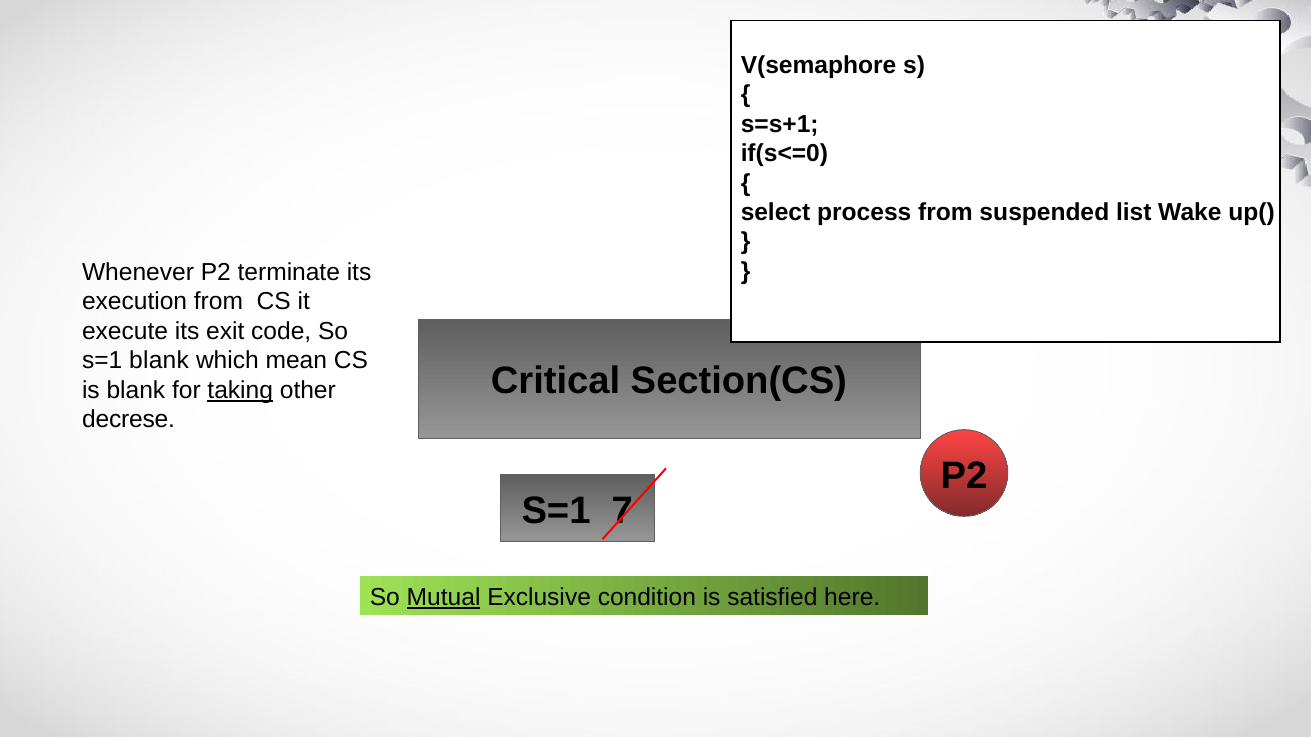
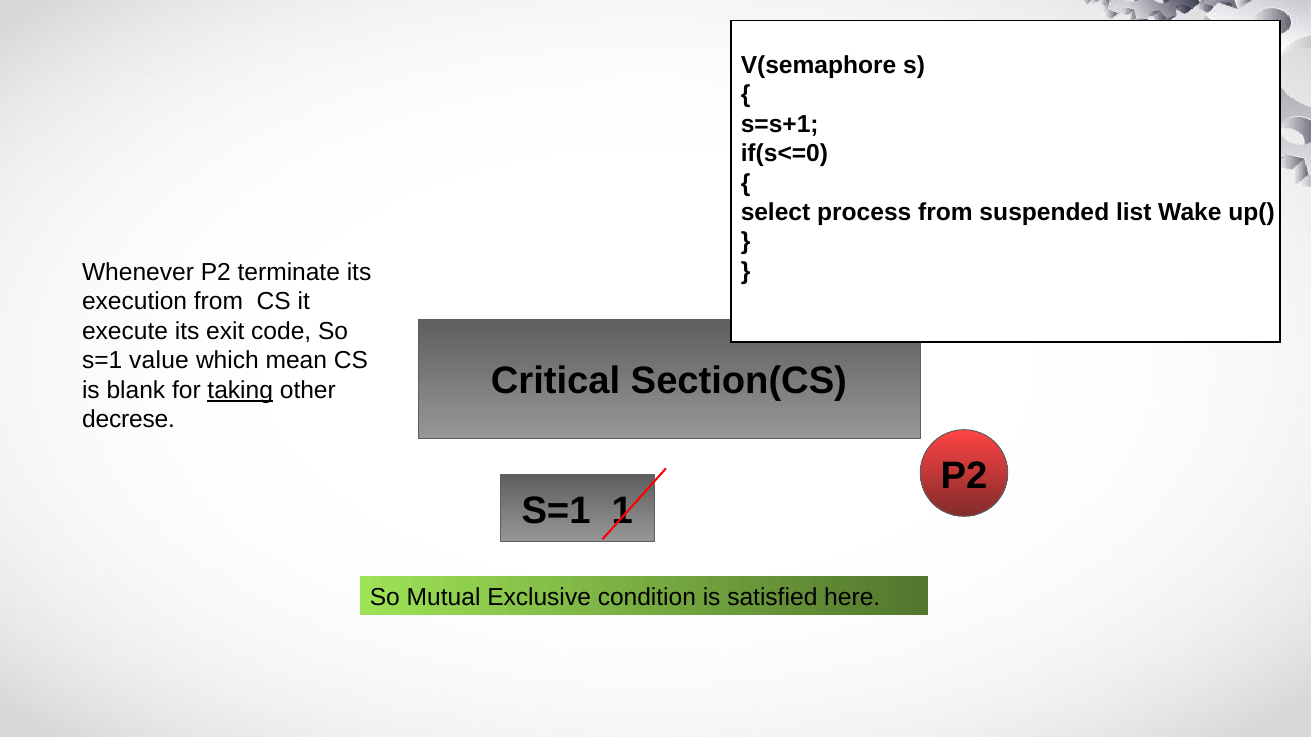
s=1 blank: blank -> value (159, 361)
7: 7 -> 1 (622, 511)
Mutual underline: present -> none (444, 598)
